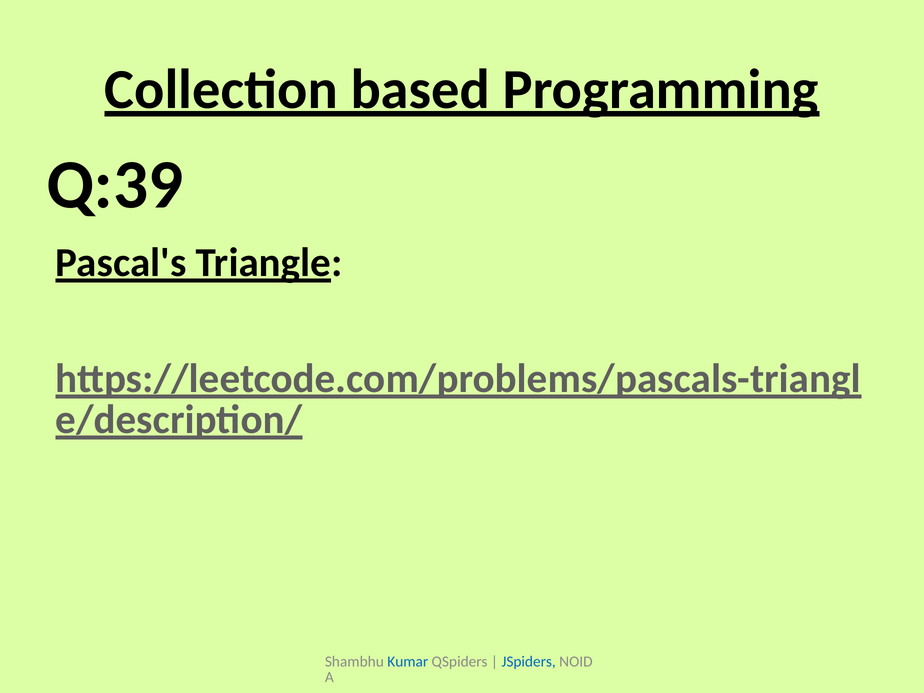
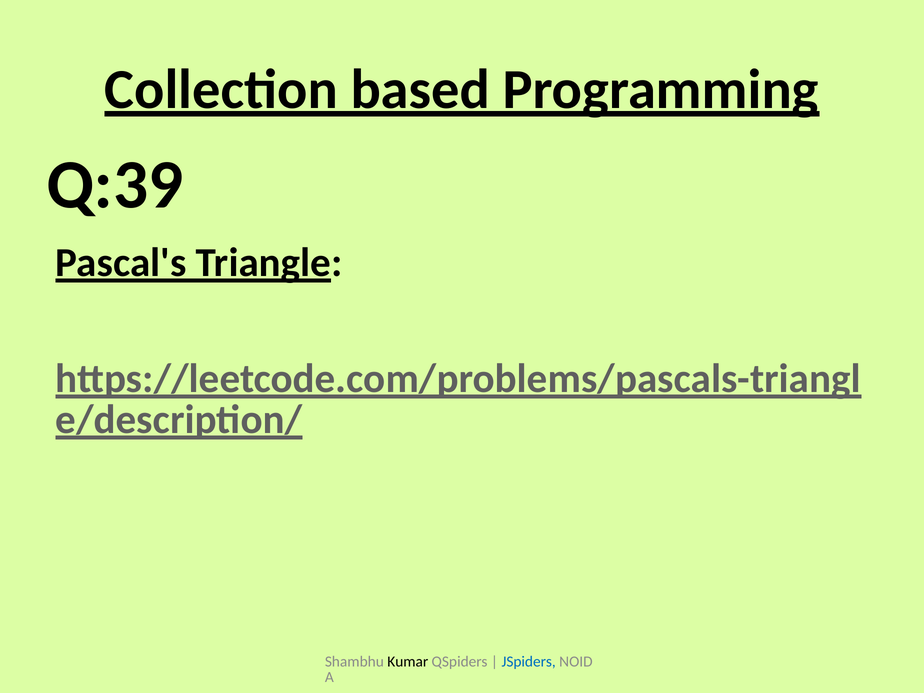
Kumar colour: blue -> black (408, 662)
